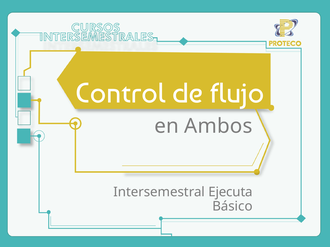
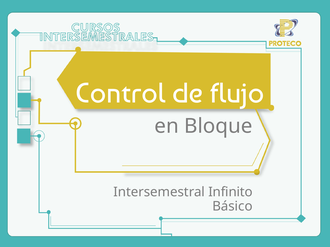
Ambos: Ambos -> Bloque (218, 126)
Ejecuta: Ejecuta -> Infinito (230, 192)
